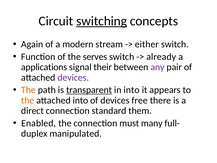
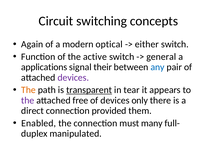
switching underline: present -> none (102, 21)
stream: stream -> optical (109, 44)
serves: serves -> active (95, 57)
already: already -> general (161, 57)
any colour: purple -> blue (158, 67)
in into: into -> tear (132, 90)
the colour: orange -> purple (28, 100)
attached into: into -> free (80, 100)
free: free -> only (140, 100)
standard: standard -> provided (109, 111)
